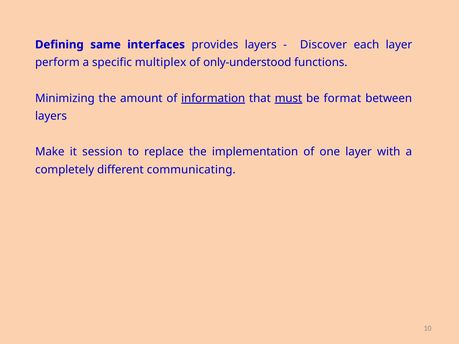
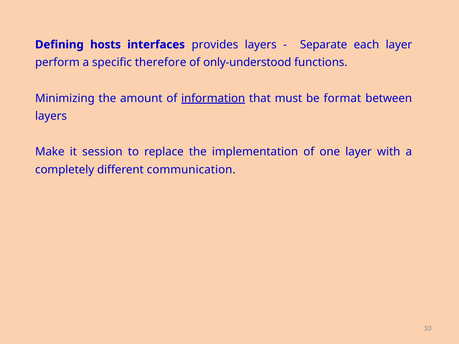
same: same -> hosts (106, 45)
Discover: Discover -> Separate (324, 45)
multiplex: multiplex -> therefore (161, 63)
must underline: present -> none (288, 98)
communicating: communicating -> communication (191, 170)
